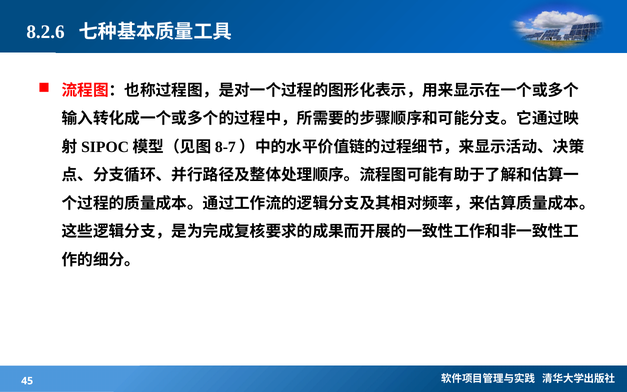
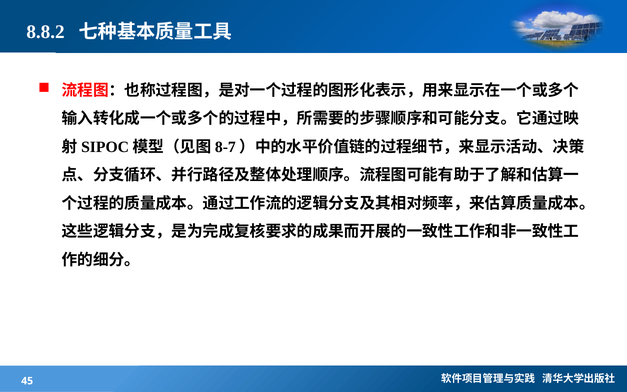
8.2.6: 8.2.6 -> 8.8.2 (46, 32)
